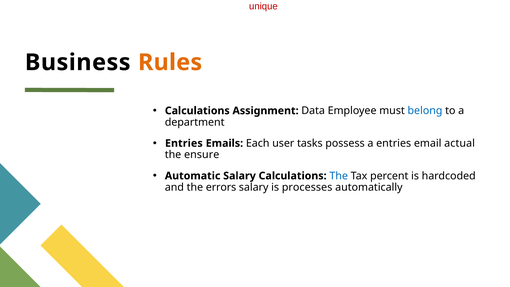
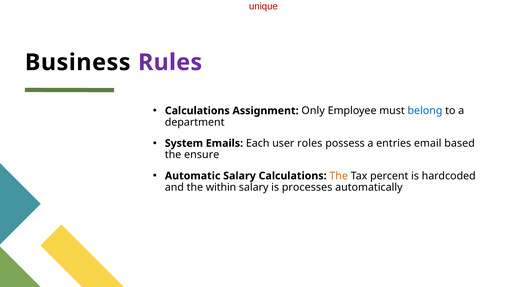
Rules colour: orange -> purple (170, 62)
Assignment Data: Data -> Only (313, 111)
Entries: Entries -> System (184, 143)
tasks: tasks -> roles (310, 143)
actual: actual -> based (460, 143)
The colour: blue -> orange (339, 176)
errors: errors -> within (221, 187)
